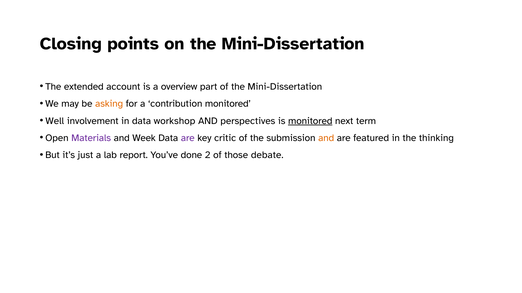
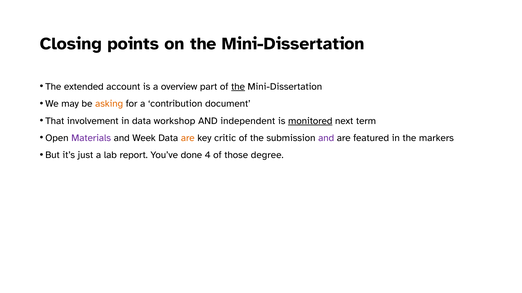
the underline: none -> present (238, 87)
contribution monitored: monitored -> document (228, 104)
Well: Well -> That (55, 121)
perspectives: perspectives -> independent (248, 121)
are colour: purple -> orange (188, 138)
and colour: orange -> purple (326, 138)
thinking: thinking -> markers (436, 138)
2: 2 -> 4 (208, 155)
debate: debate -> degree (267, 155)
